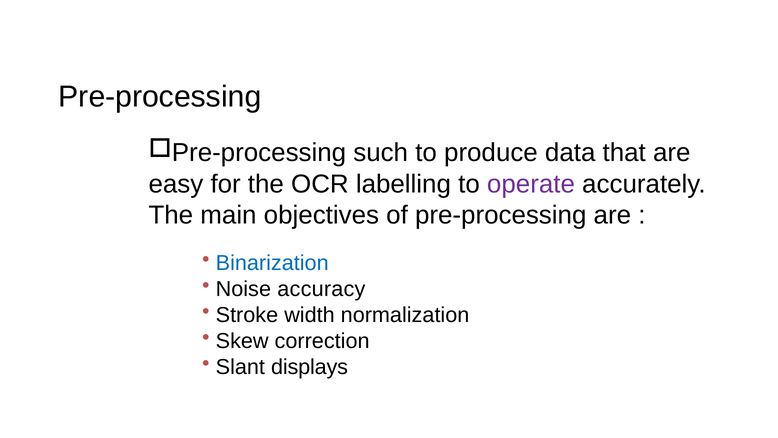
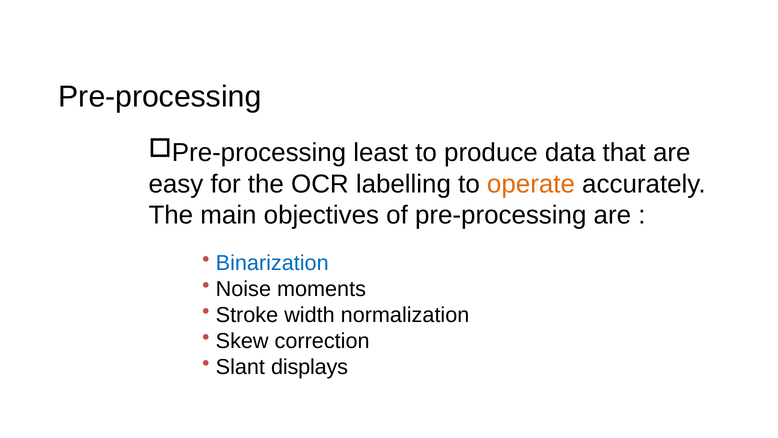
such: such -> least (381, 153)
operate colour: purple -> orange (531, 184)
accuracy: accuracy -> moments (321, 289)
